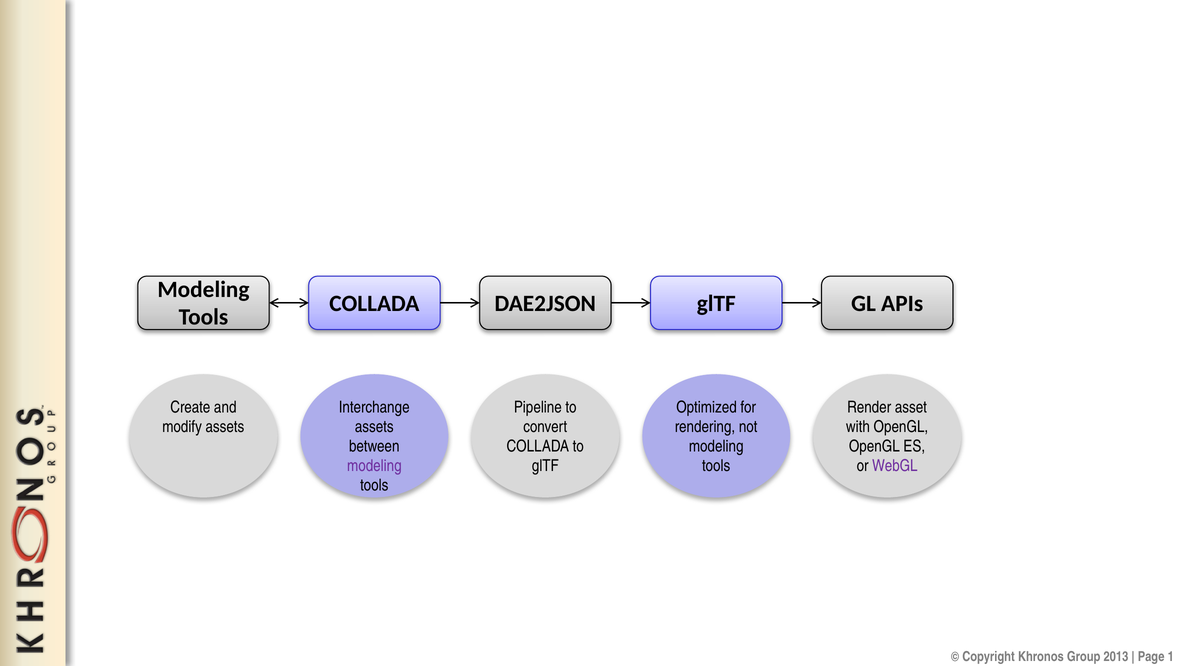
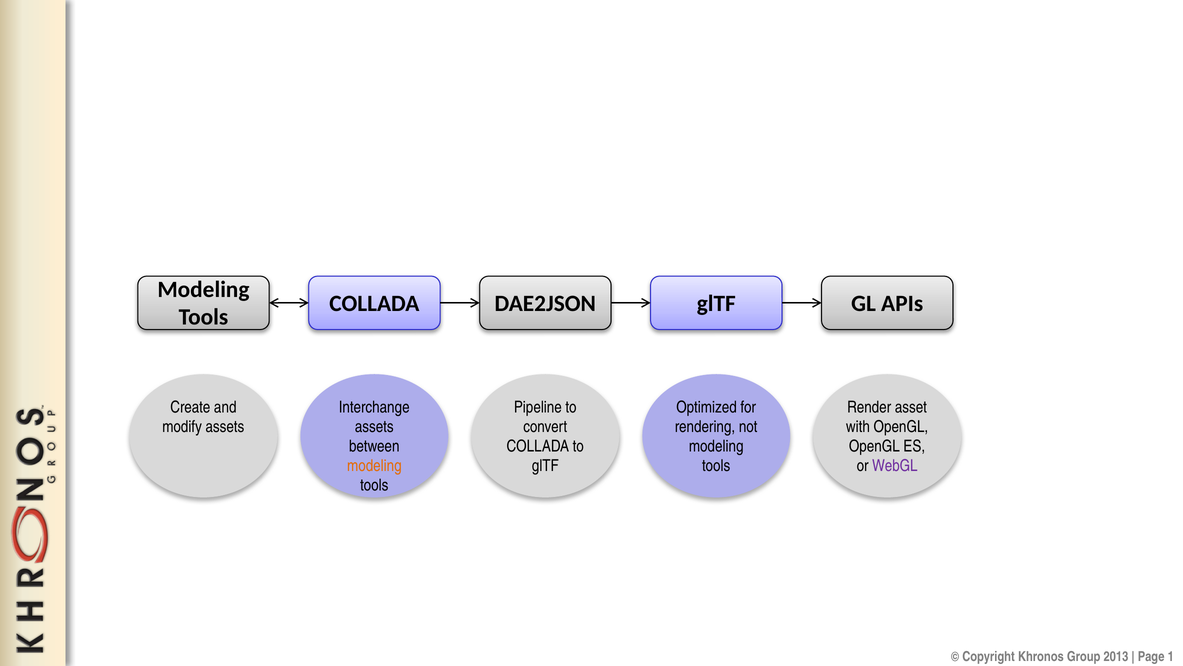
modeling colour: purple -> orange (374, 465)
